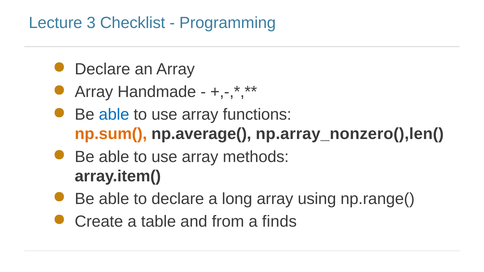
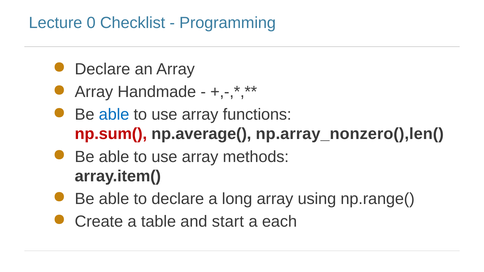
3: 3 -> 0 (91, 23)
np.sum( colour: orange -> red (111, 134)
from: from -> start (228, 222)
finds: finds -> each (280, 222)
